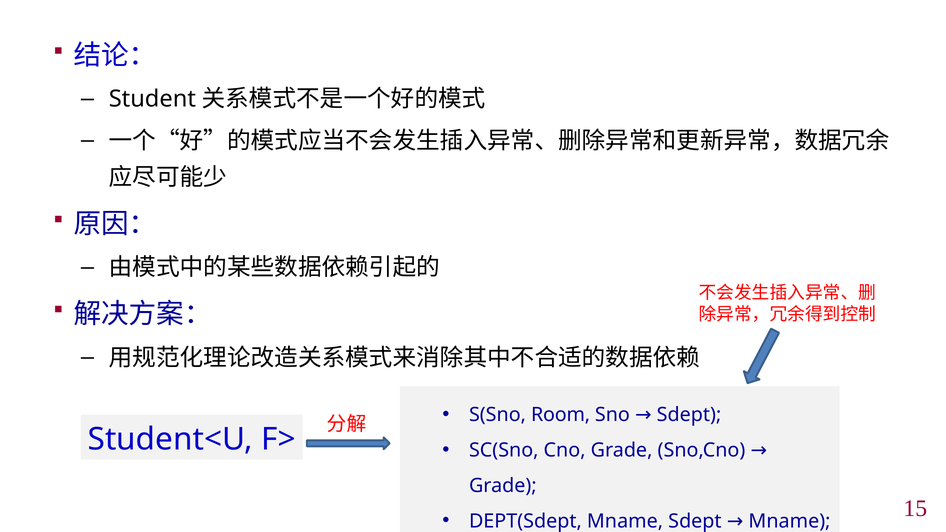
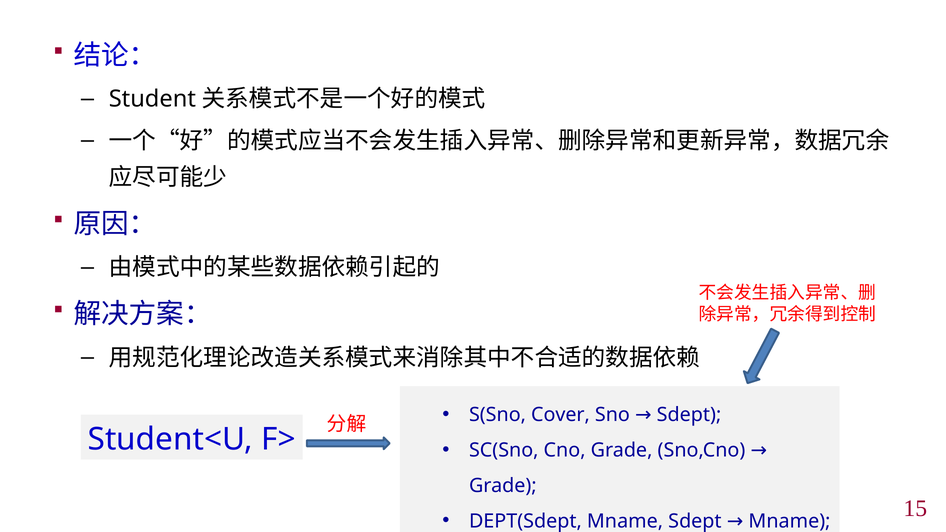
Room: Room -> Cover (560, 415)
